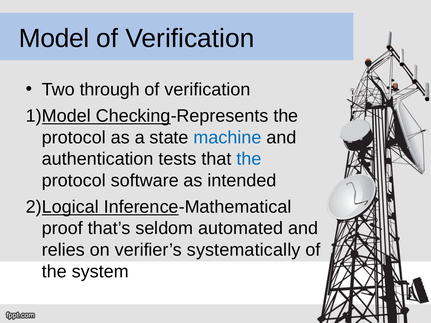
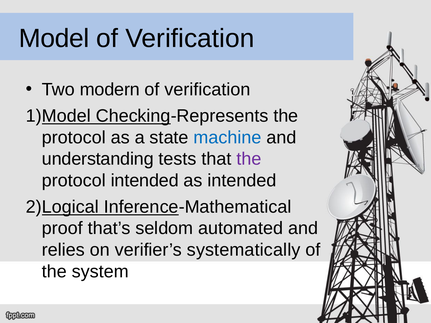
through: through -> modern (110, 90)
authentication: authentication -> understanding (98, 159)
the colour: blue -> purple (249, 159)
protocol software: software -> intended (145, 181)
